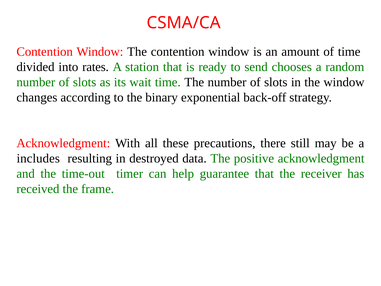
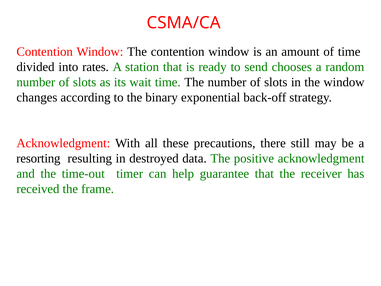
includes: includes -> resorting (38, 158)
